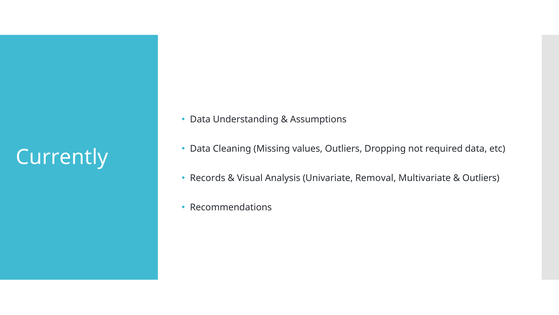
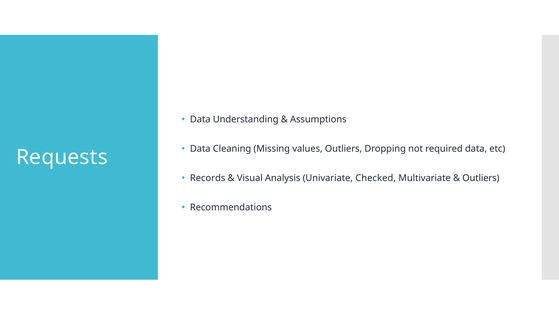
Currently: Currently -> Requests (62, 157)
Removal: Removal -> Checked (376, 178)
